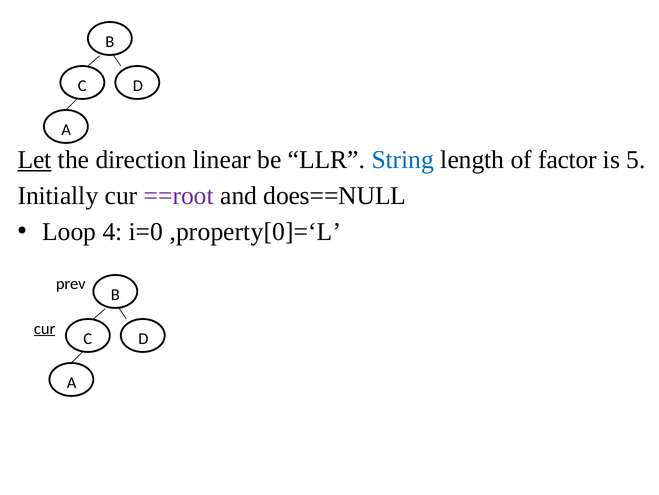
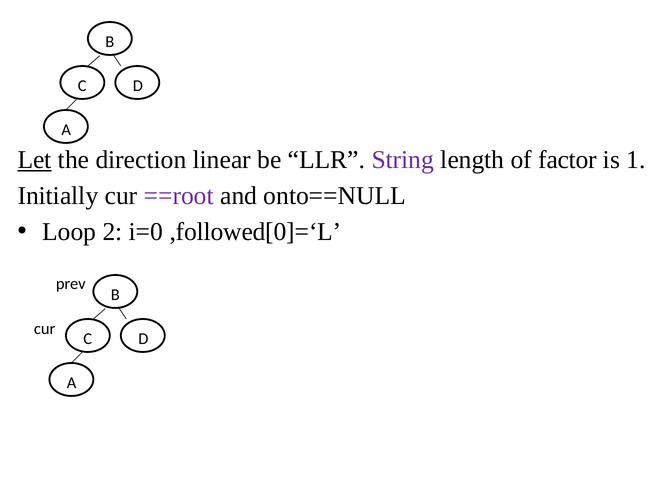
String colour: blue -> purple (403, 160)
5: 5 -> 1 (636, 160)
does==NULL: does==NULL -> onto==NULL (335, 196)
4: 4 -> 2 (113, 231)
,property[0]=‘L: ,property[0]=‘L -> ,followed[0]=‘L (256, 231)
cur underline: present -> none (45, 328)
